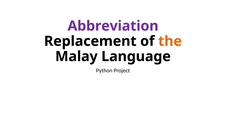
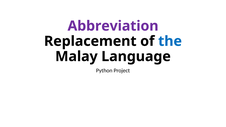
the colour: orange -> blue (170, 41)
